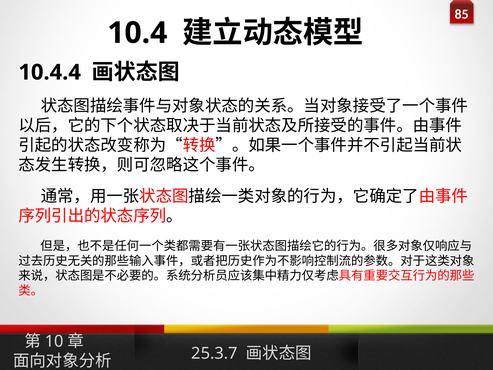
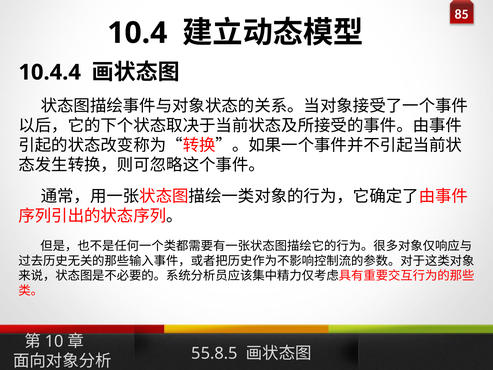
25.3.7: 25.3.7 -> 55.8.5 (214, 353)
